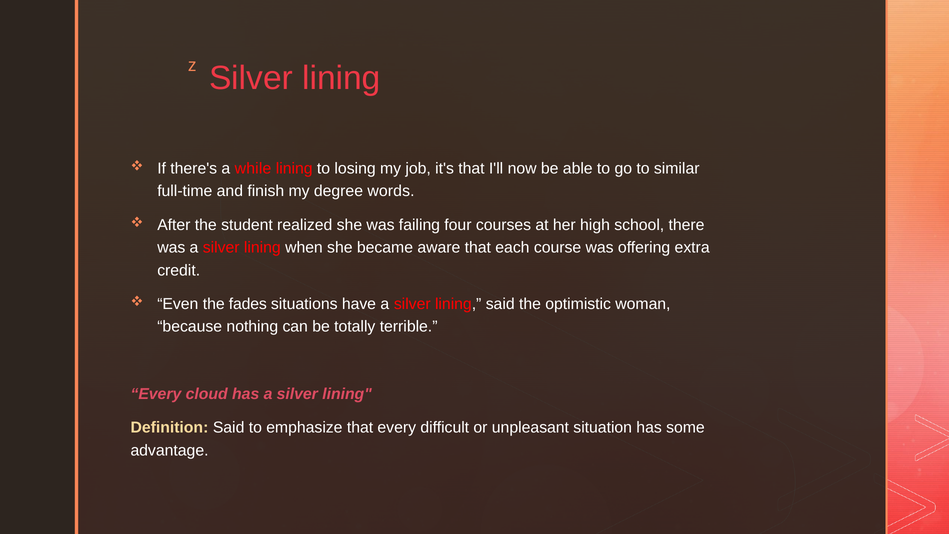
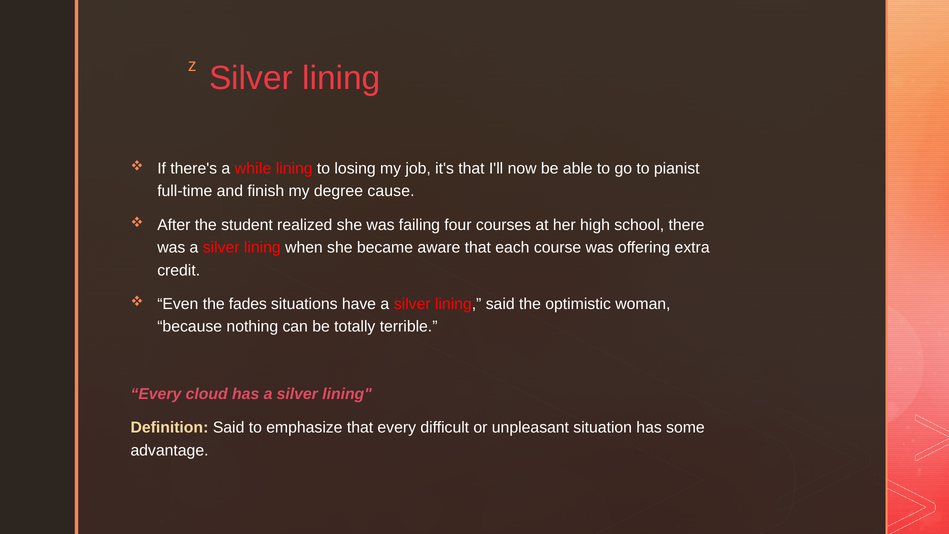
similar: similar -> pianist (677, 168)
words: words -> cause (391, 191)
